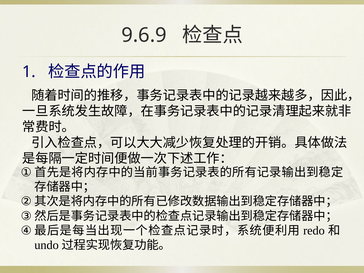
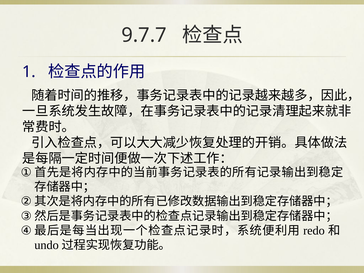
9.6.9: 9.6.9 -> 9.7.7 (144, 35)
